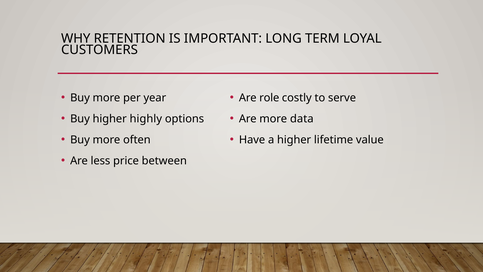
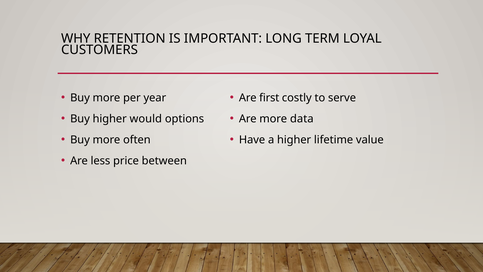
role: role -> first (269, 98)
highly: highly -> would (146, 119)
